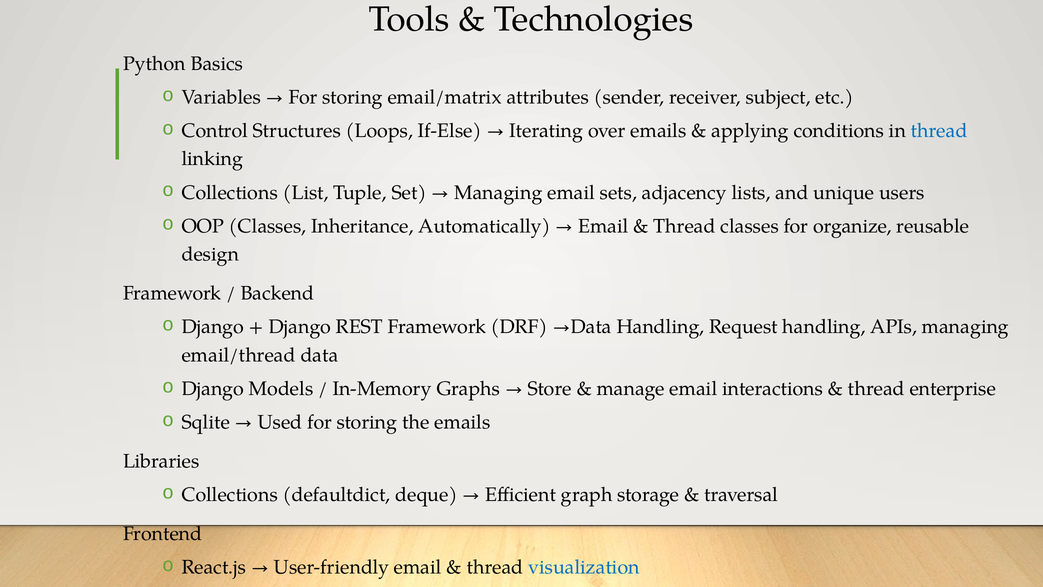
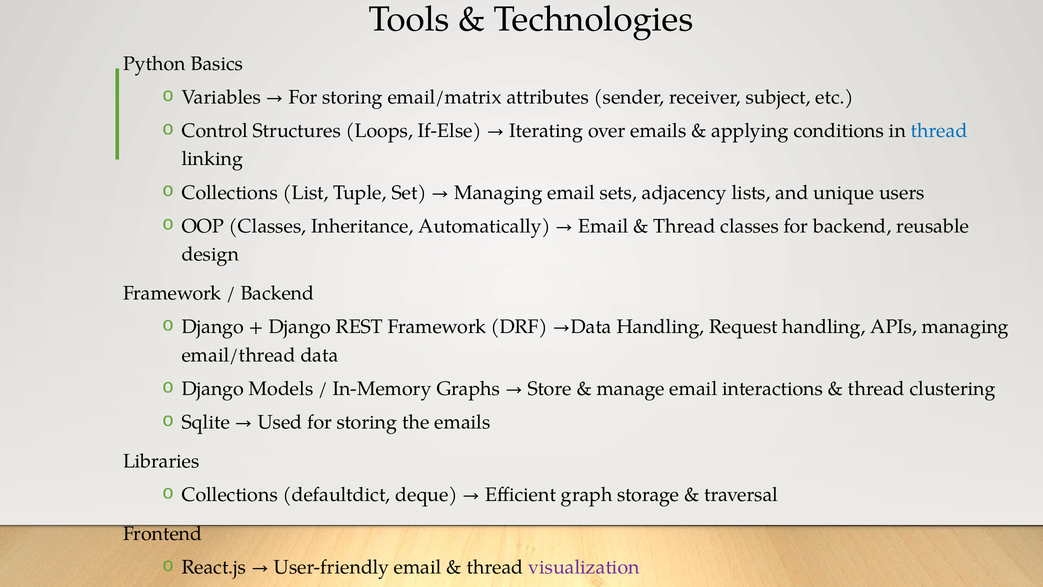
for organize: organize -> backend (852, 226)
enterprise: enterprise -> clustering (953, 388)
visualization colour: blue -> purple (584, 567)
